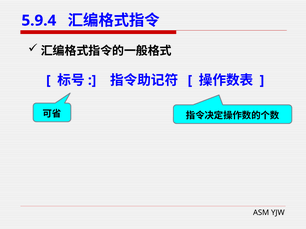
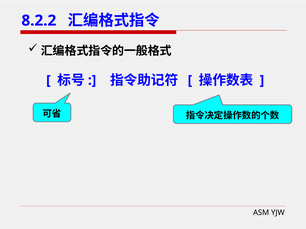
5.9.4: 5.9.4 -> 8.2.2 (39, 21)
